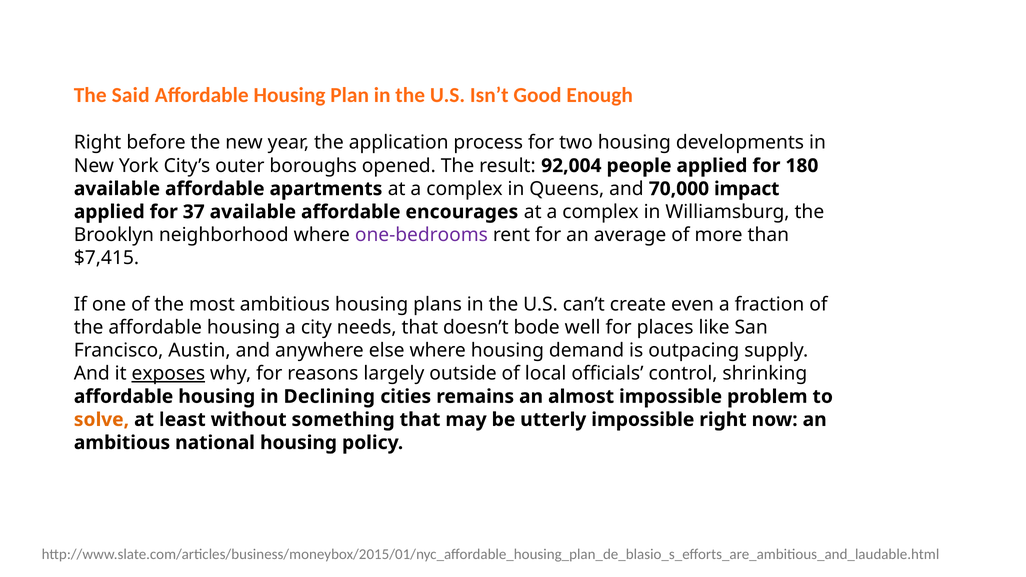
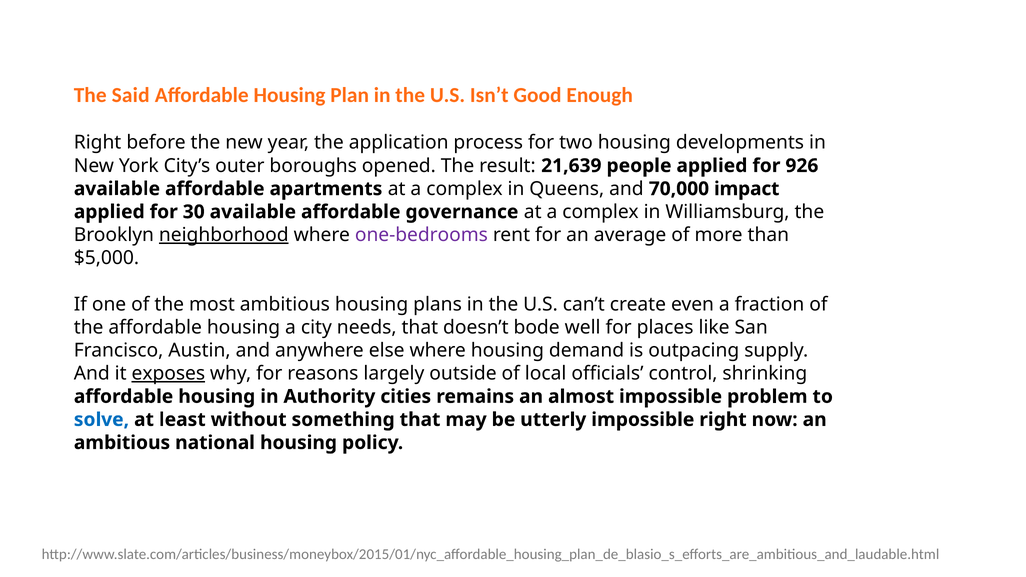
92,004: 92,004 -> 21,639 (571, 166)
180: 180 -> 926 (802, 166)
37: 37 -> 30 (194, 212)
encourages: encourages -> governance (462, 212)
neighborhood underline: none -> present (224, 235)
$7,415: $7,415 -> $5,000 (106, 258)
Declining: Declining -> Authority (329, 397)
solve colour: orange -> blue (101, 420)
